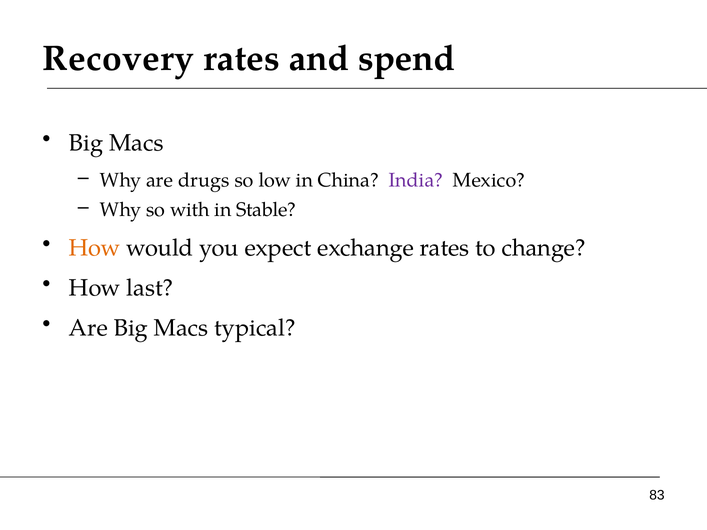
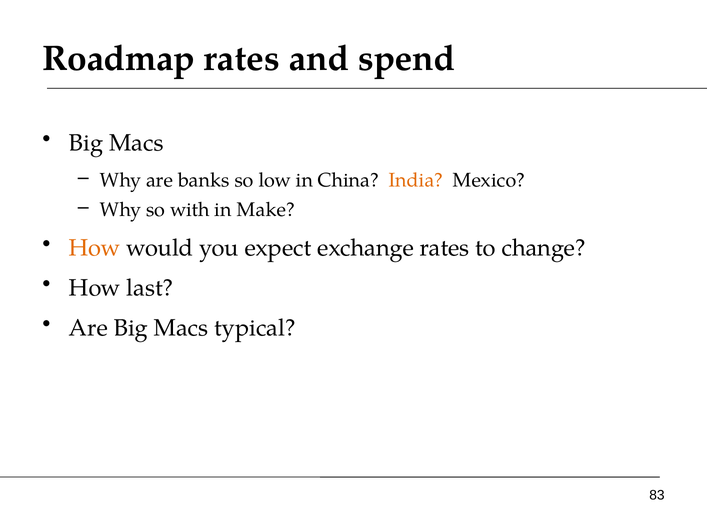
Recovery: Recovery -> Roadmap (119, 58)
drugs: drugs -> banks (204, 181)
India colour: purple -> orange (416, 181)
Stable: Stable -> Make (266, 210)
